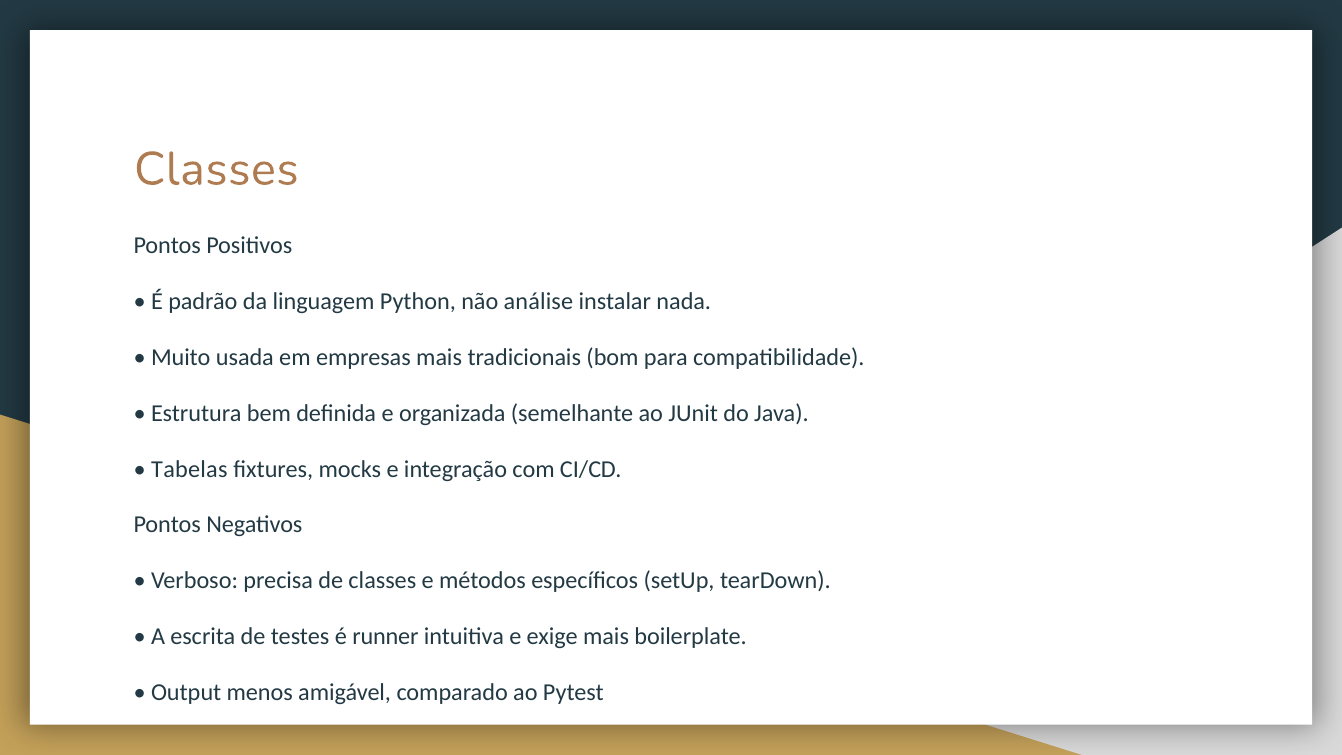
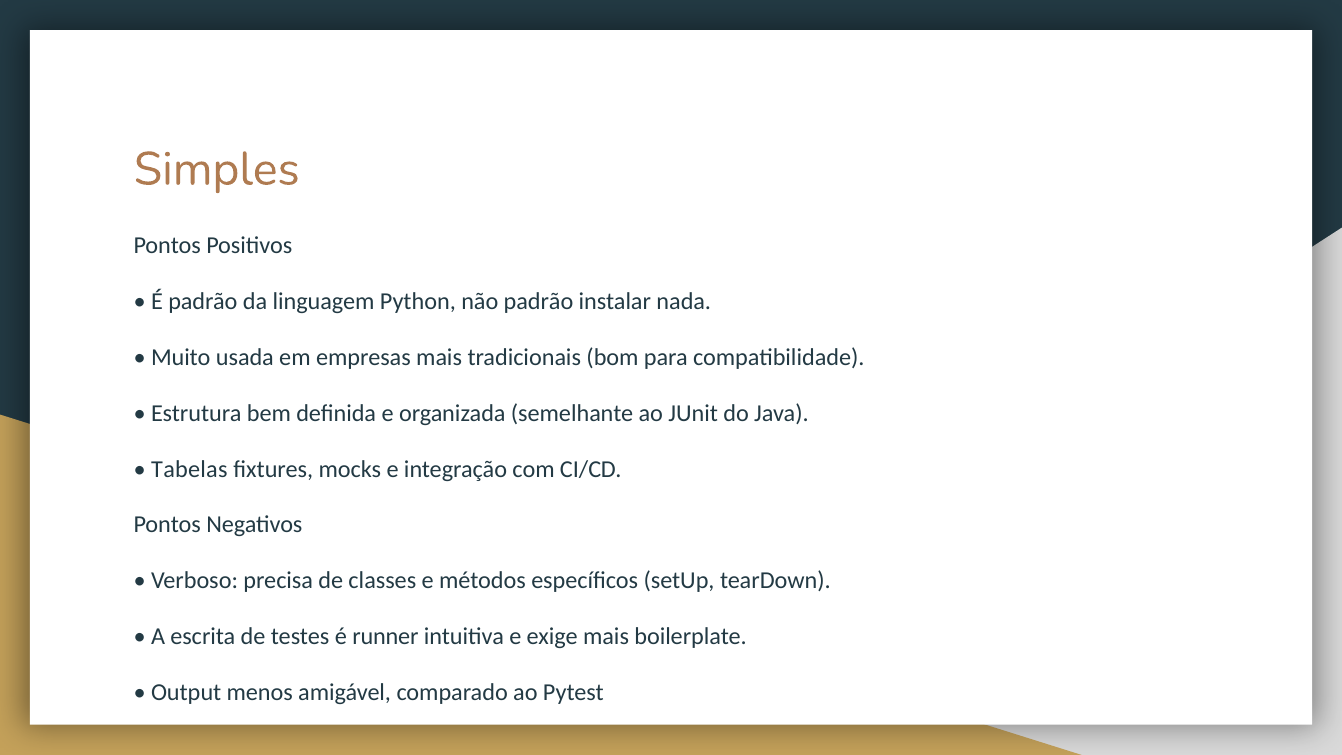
Classes: Classes -> Simples (217, 169)
não análise: análise -> padrão (539, 302)
